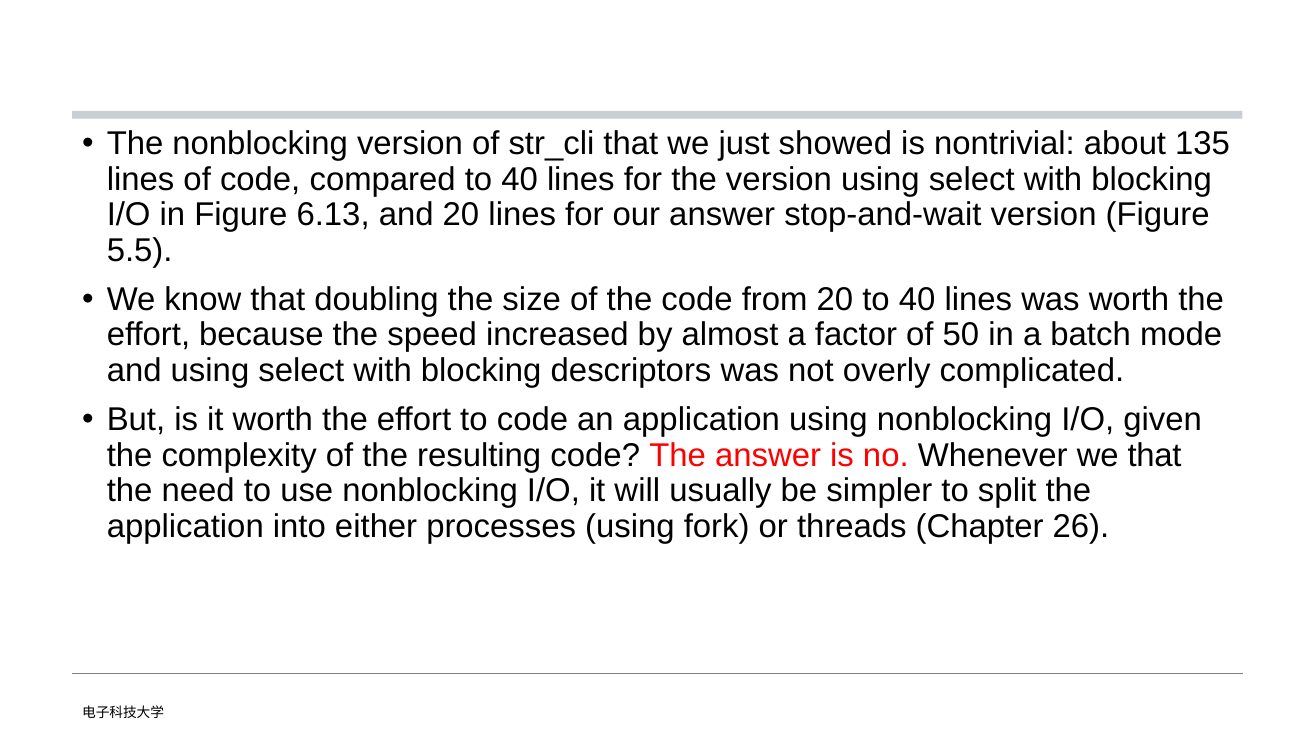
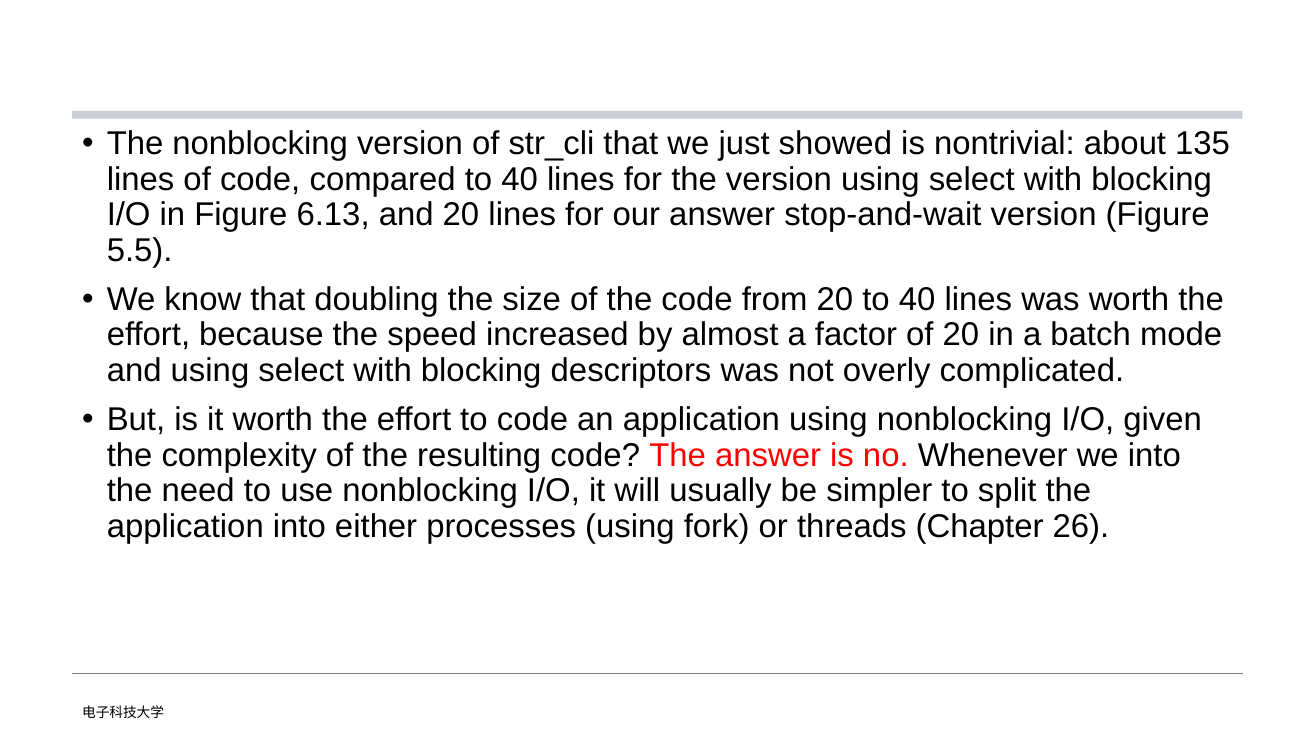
of 50: 50 -> 20 (961, 335)
we that: that -> into (1154, 455)
